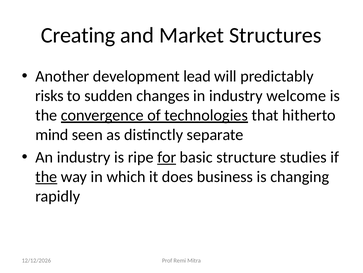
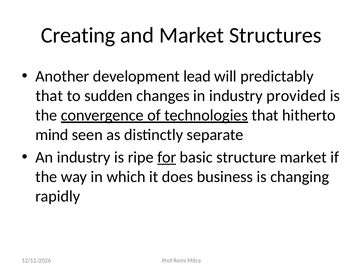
risks: risks -> that (49, 96)
welcome: welcome -> provided (296, 96)
structure studies: studies -> market (303, 157)
the underline: present -> none (46, 176)
